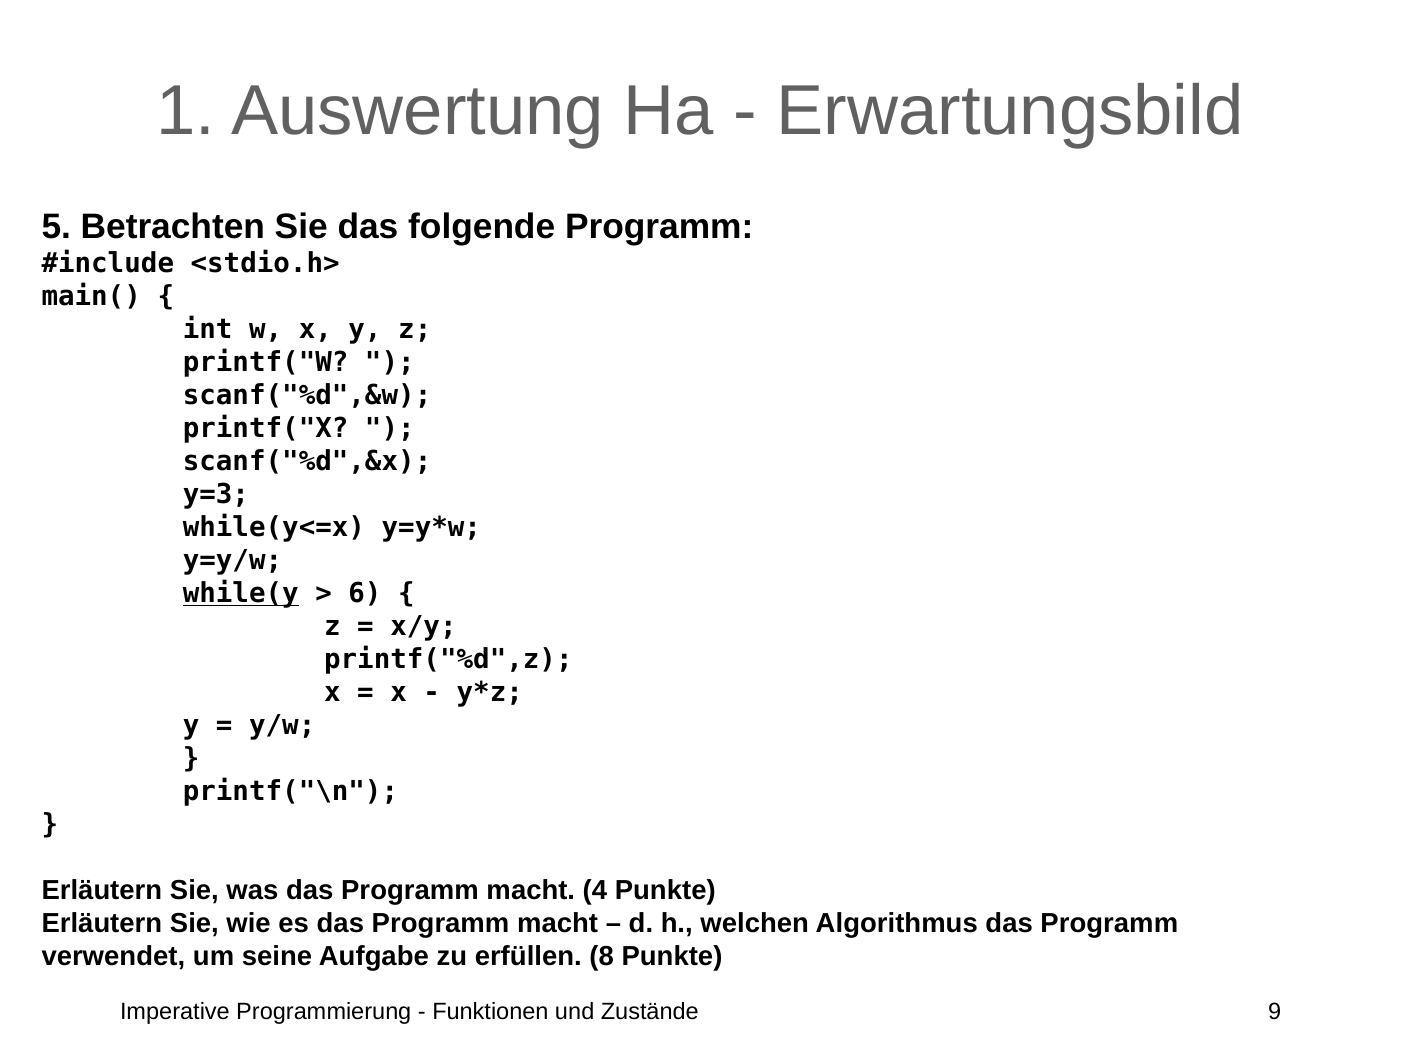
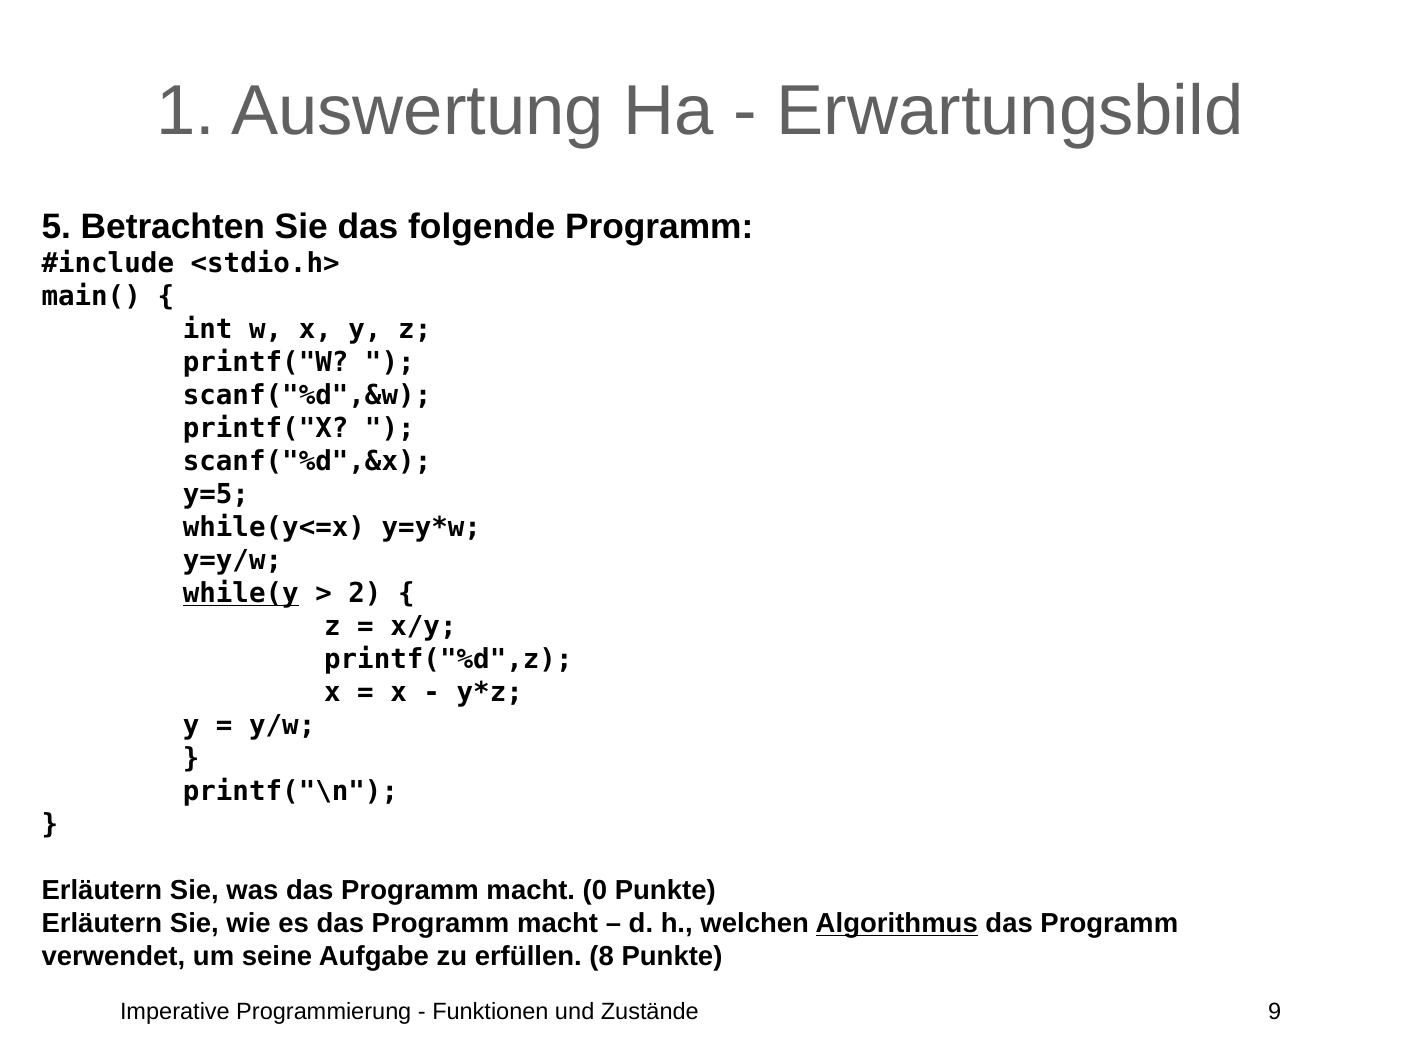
y=3: y=3 -> y=5 (216, 495)
6: 6 -> 2 (365, 594)
4: 4 -> 0 (595, 891)
Algorithmus underline: none -> present (897, 924)
